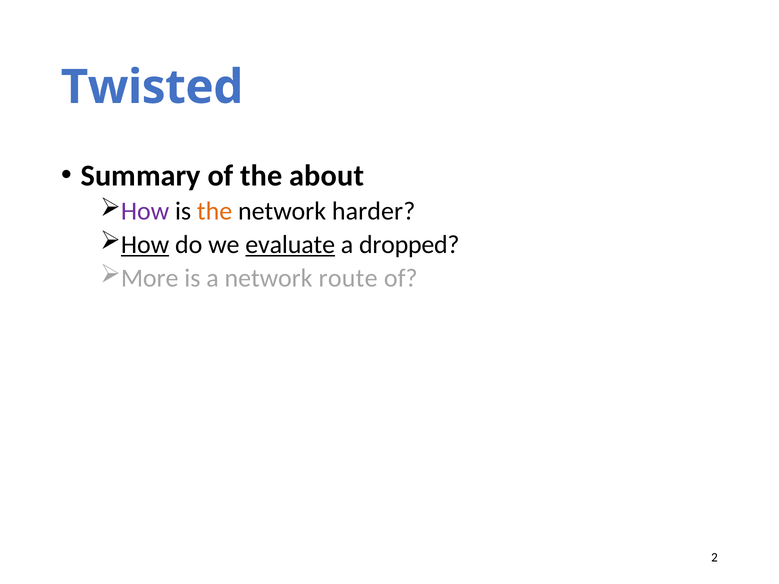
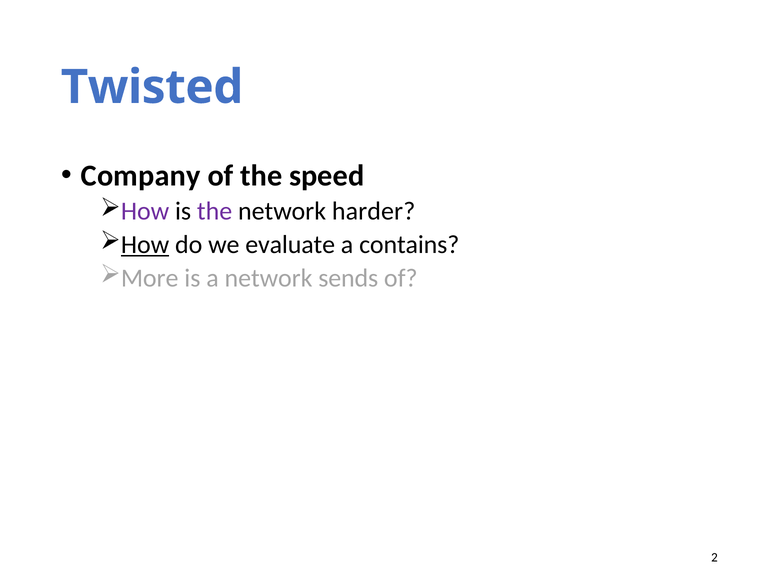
Summary: Summary -> Company (141, 176)
about: about -> speed (327, 176)
the colour: orange -> purple (215, 211)
evaluate underline: present -> none (290, 245)
dropped: dropped -> contains (409, 245)
route: route -> sends (348, 278)
